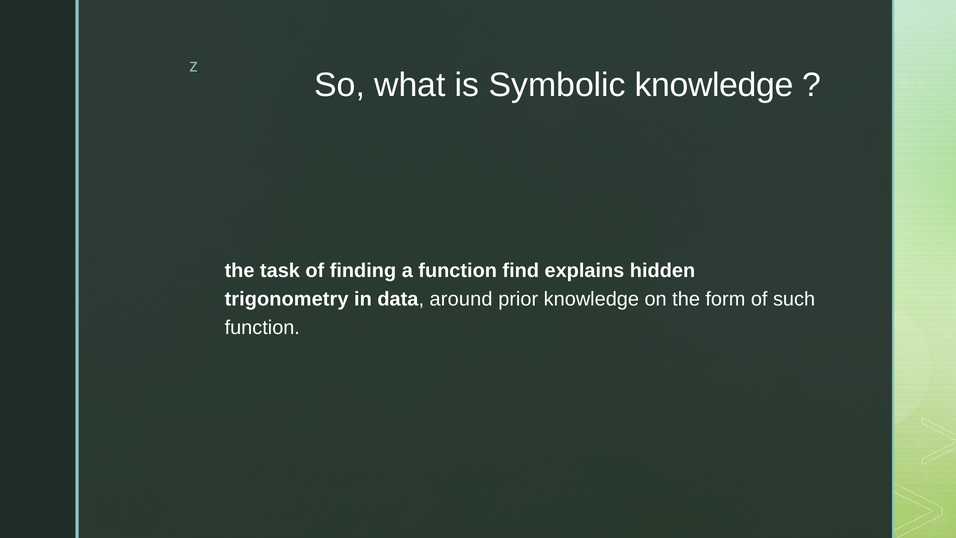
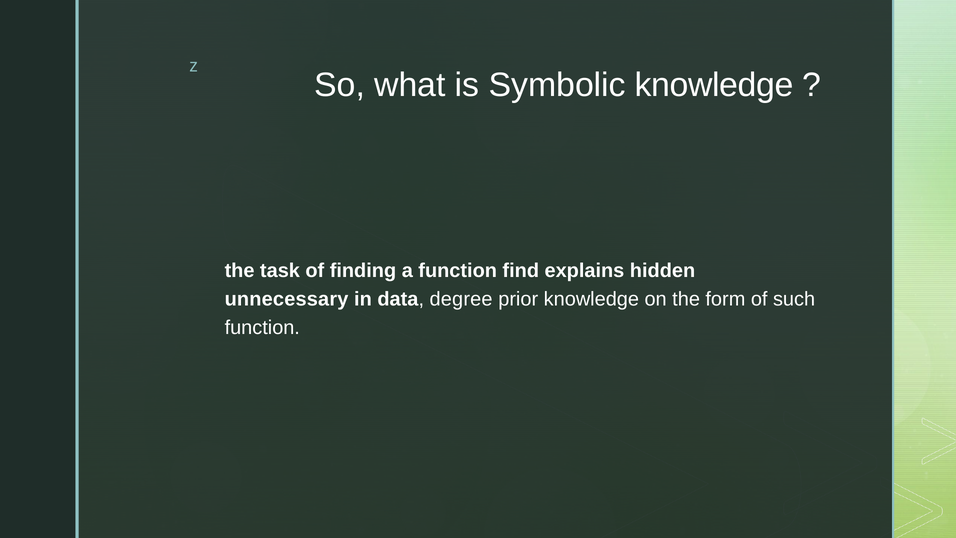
trigonometry: trigonometry -> unnecessary (287, 299)
around: around -> degree (461, 299)
